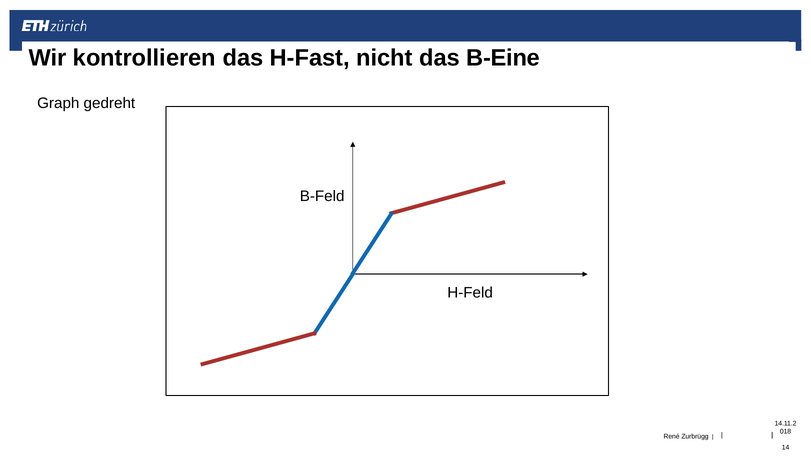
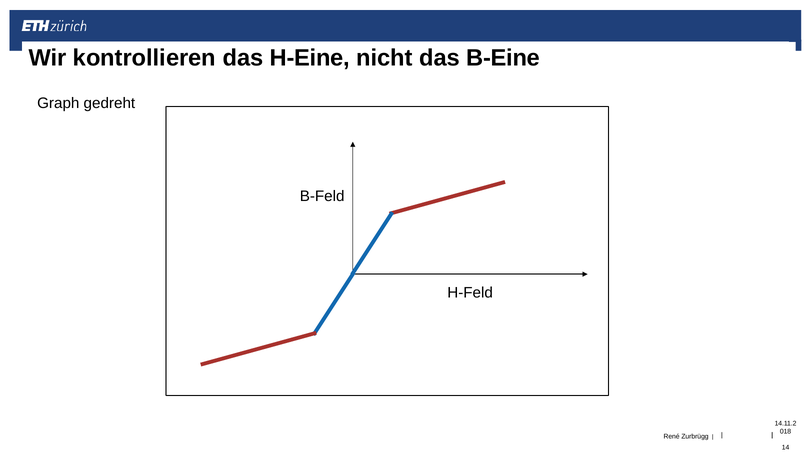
H-Fast: H-Fast -> H-Eine (310, 58)
